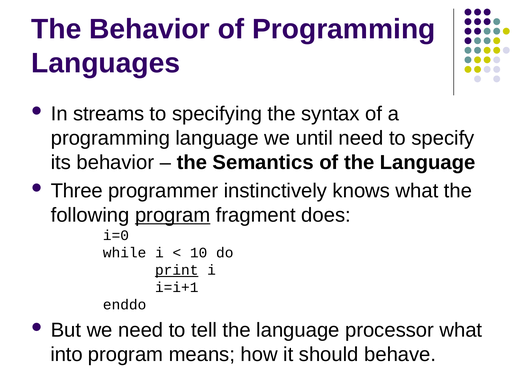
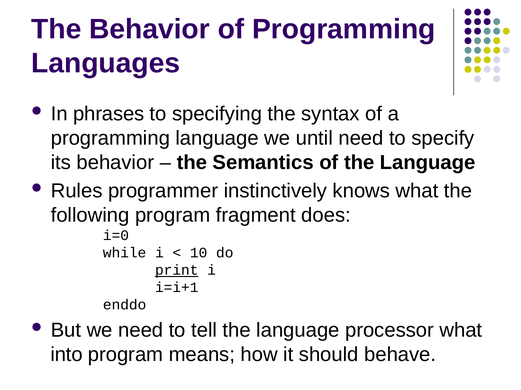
streams: streams -> phrases (109, 114)
Three: Three -> Rules (77, 191)
program underline: present -> none (173, 216)
